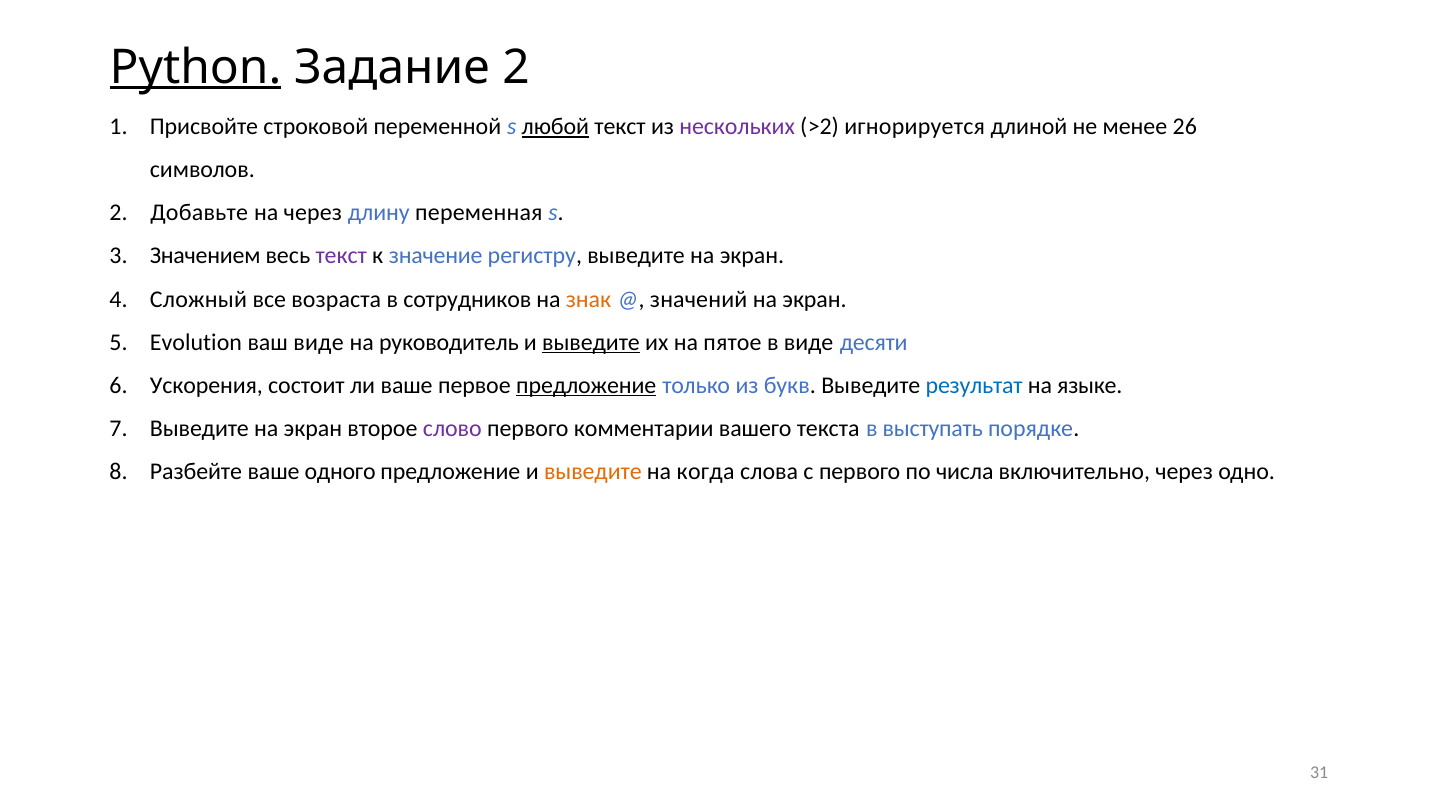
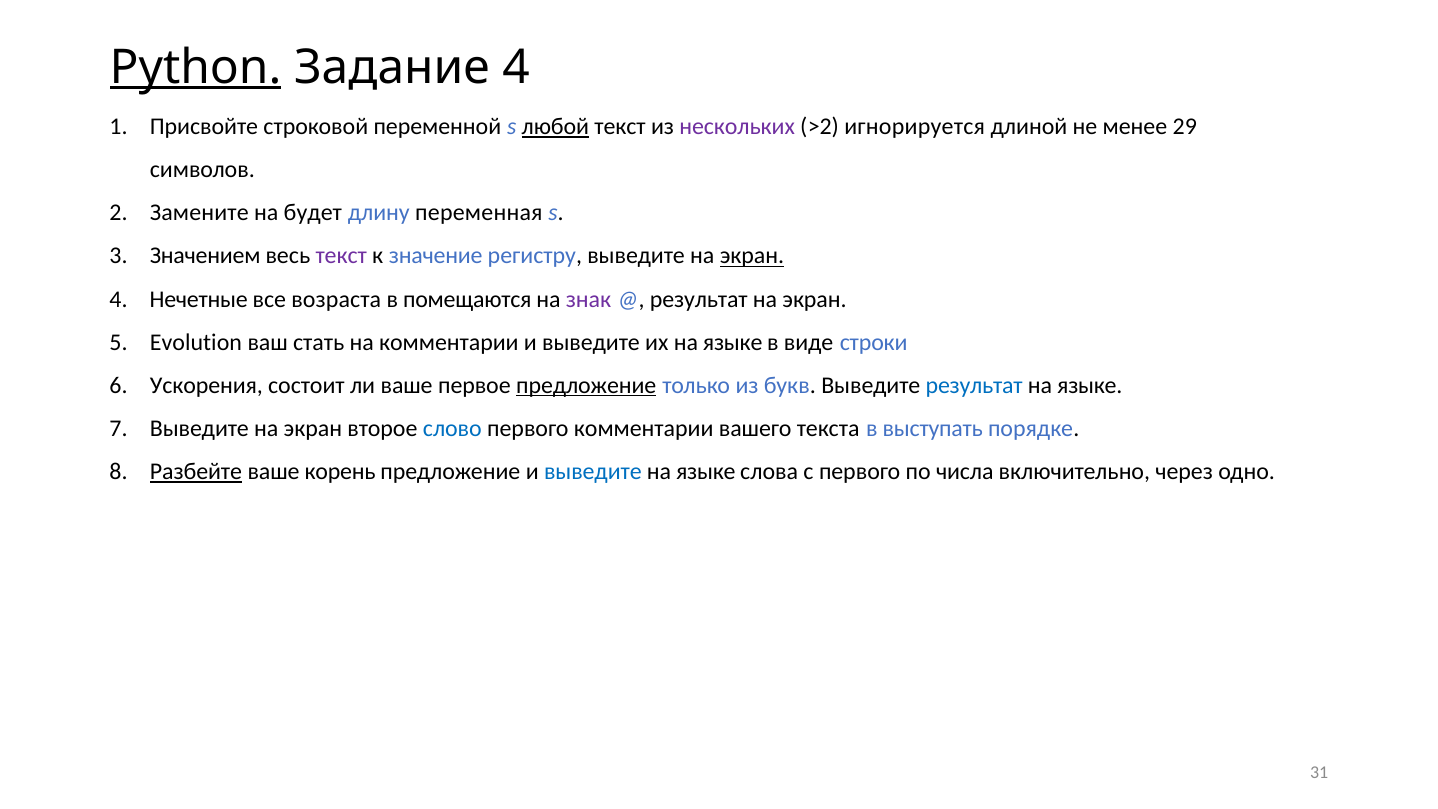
Задание 2: 2 -> 4 (516, 67)
26: 26 -> 29 (1185, 127)
Добавьте: Добавьте -> Замените (199, 213)
на через: через -> будет (313, 213)
экран underline: none -> present (752, 256)
Сложный: Сложный -> Нечетные (199, 299)
сотрудников: сотрудников -> помещаются (467, 299)
знак colour: orange -> purple (589, 299)
значений: значений -> результат (699, 299)
ваш виде: виде -> стать (319, 342)
на руководитель: руководитель -> комментарии (449, 342)
выведите underline: present -> none (591, 342)
их на пятое: пятое -> языке (733, 342)
десяти: десяти -> строки (874, 342)
слово colour: purple -> blue (452, 428)
Разбейте underline: none -> present (196, 471)
одного: одного -> корень (340, 471)
выведите colour: orange -> blue (593, 471)
когда: когда -> языке (706, 471)
